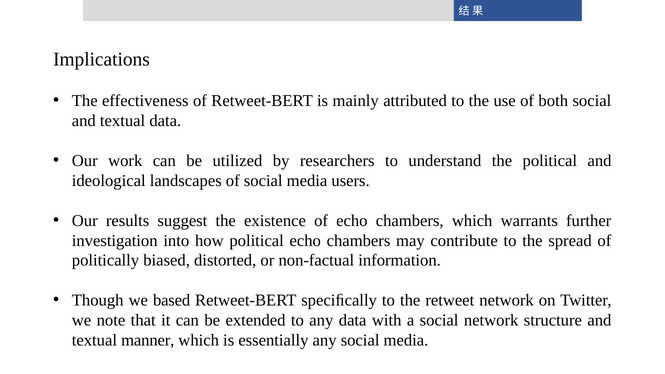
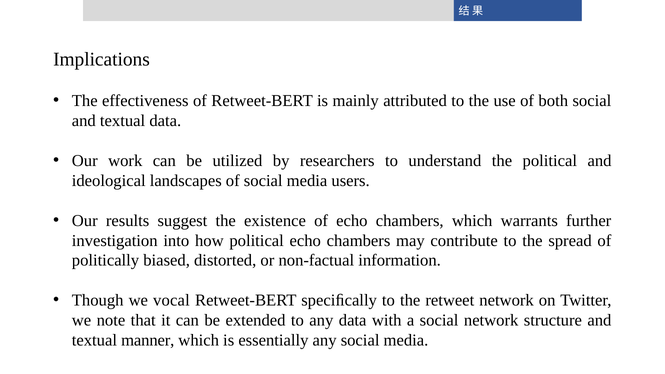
based: based -> vocal (171, 300)
